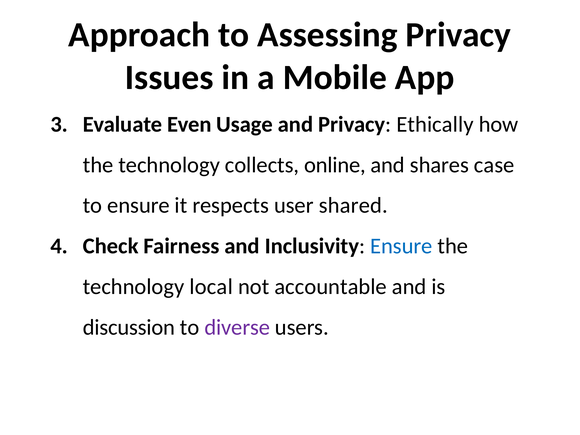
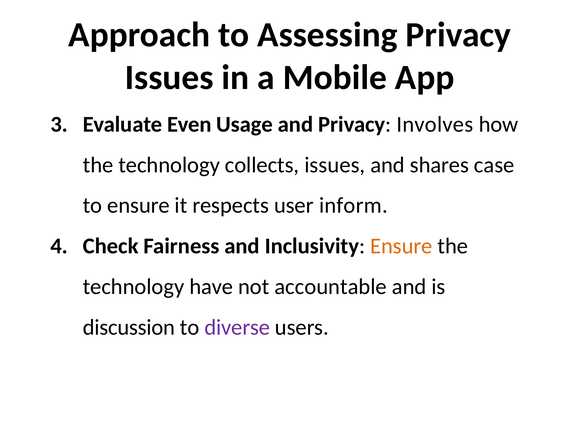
Ethically: Ethically -> Involves (435, 124)
collects online: online -> issues (335, 165)
shared: shared -> inform (353, 206)
Ensure colour: blue -> orange (401, 246)
local: local -> have (211, 287)
